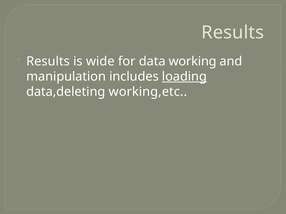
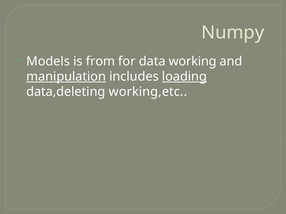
Results: Results -> Numpy (233, 33)
Results: Results -> Models (48, 61)
wide: wide -> from (100, 61)
manipulation underline: none -> present (66, 77)
